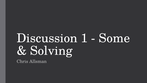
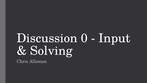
1: 1 -> 0 (84, 38)
Some: Some -> Input (114, 38)
